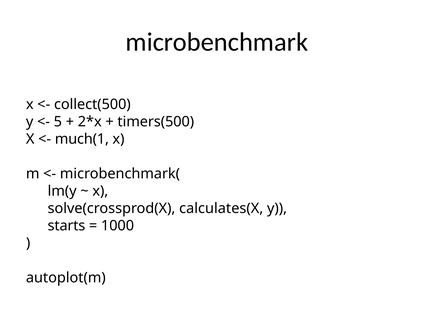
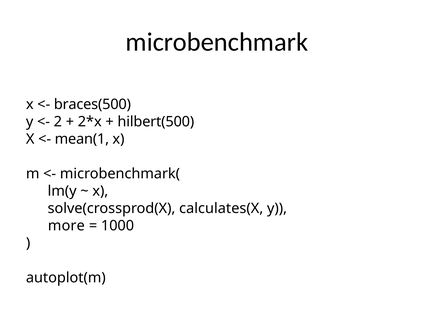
collect(500: collect(500 -> braces(500 (92, 104)
5: 5 -> 2 (58, 122)
timers(500: timers(500 -> hilbert(500 (156, 122)
much(1: much(1 -> mean(1 (82, 139)
starts: starts -> more (66, 226)
